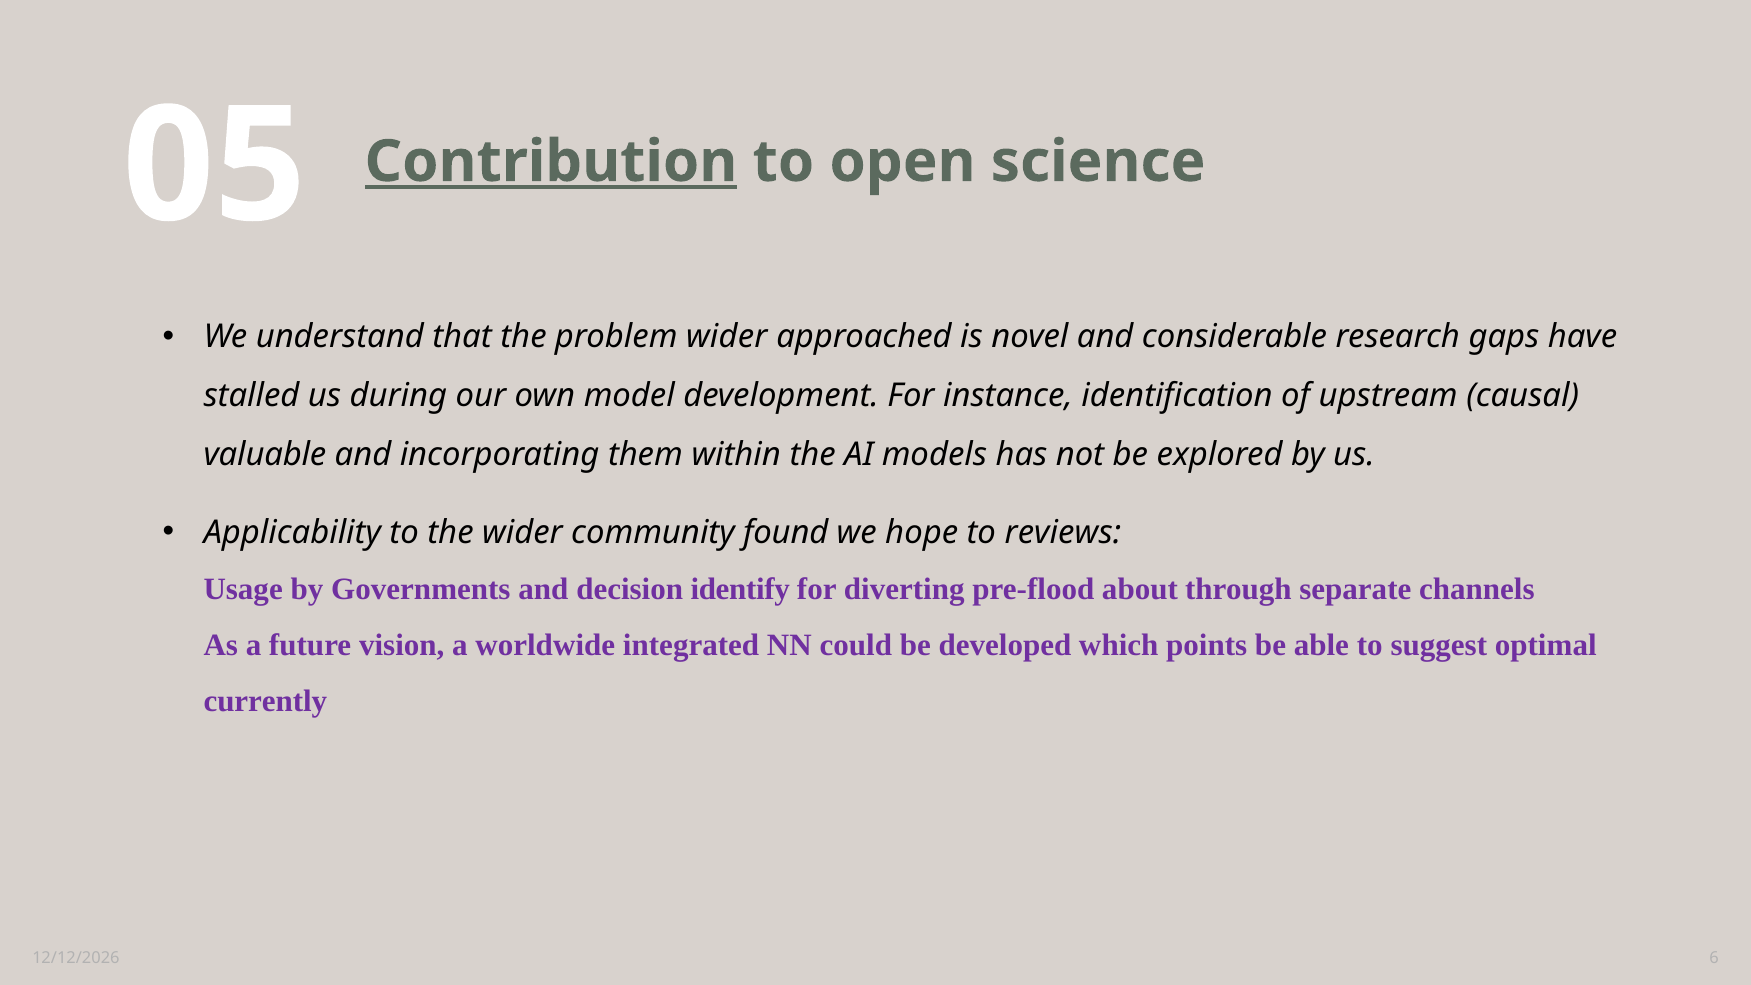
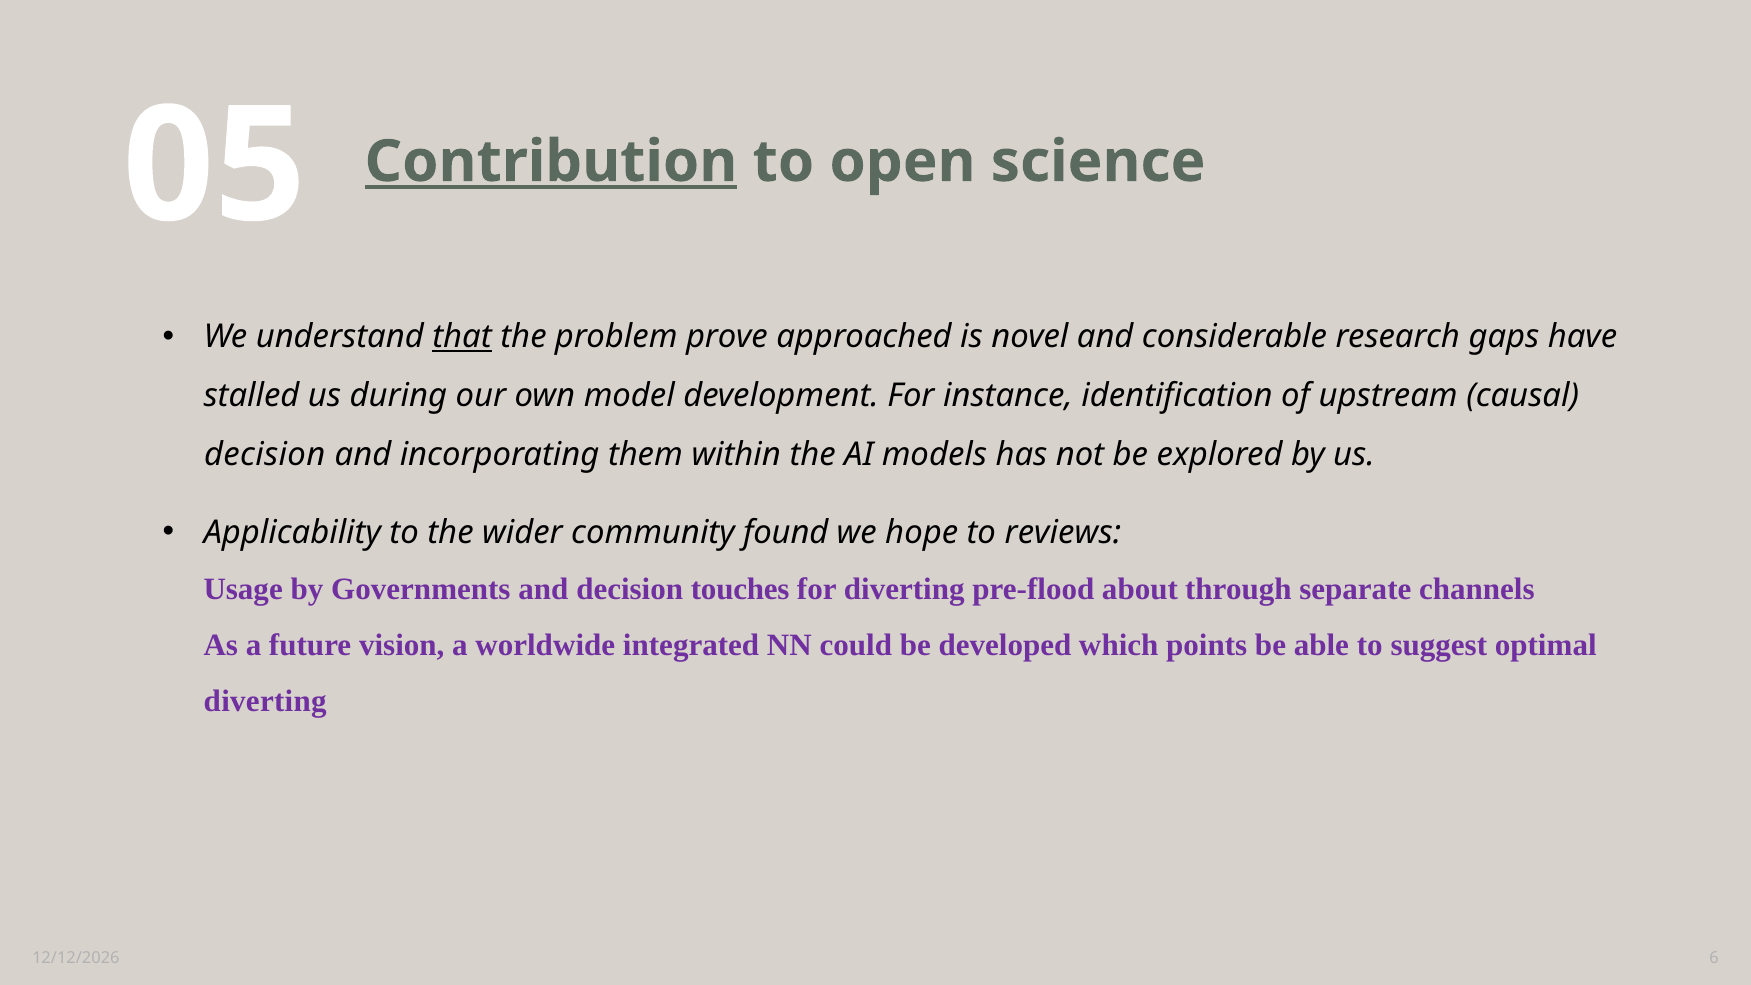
that underline: none -> present (462, 337)
problem wider: wider -> prove (727, 337)
valuable: valuable -> decision (265, 455)
identify: identify -> touches (740, 589)
currently: currently -> diverting (265, 701)
